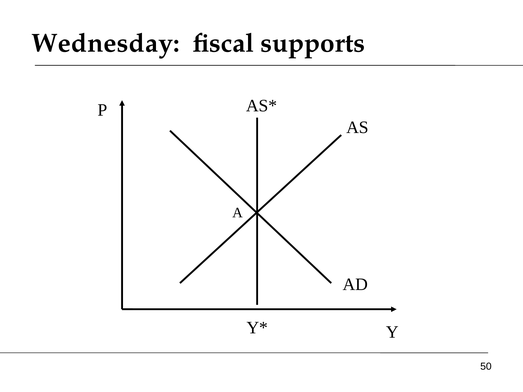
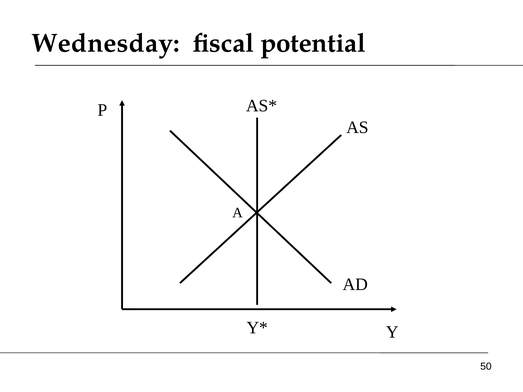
supports: supports -> potential (313, 43)
